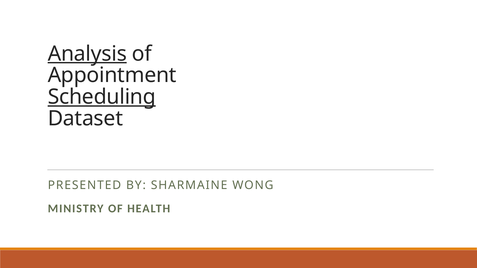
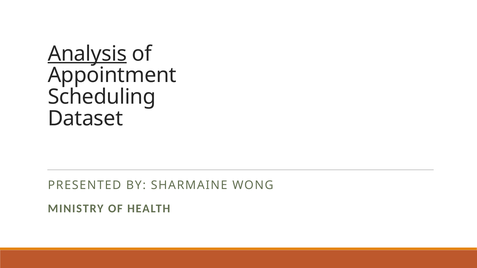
Scheduling underline: present -> none (102, 97)
